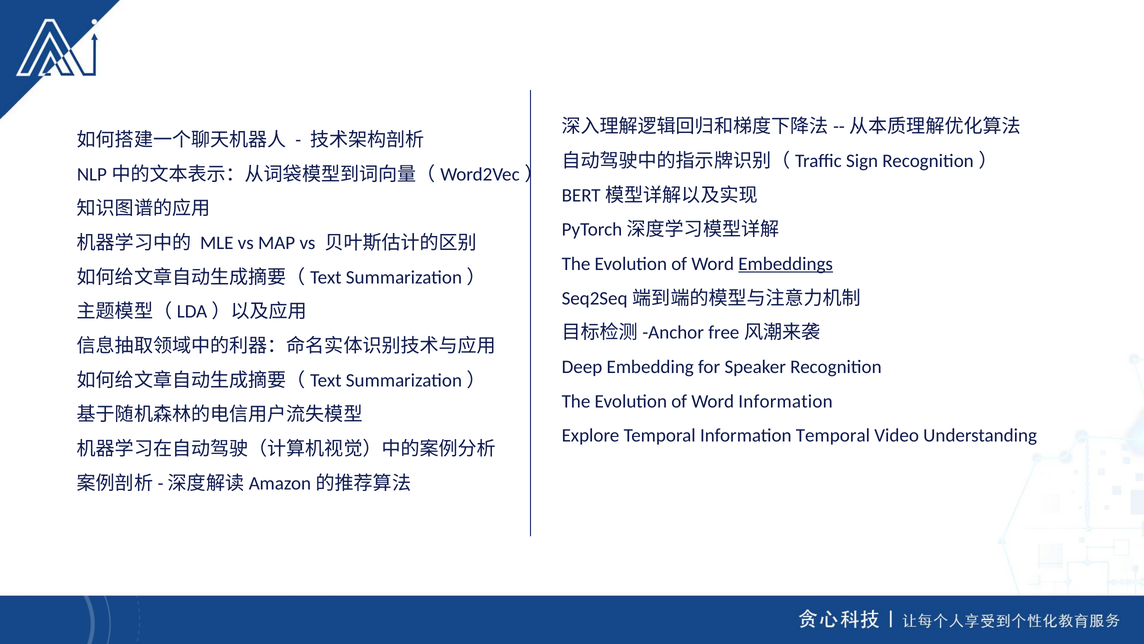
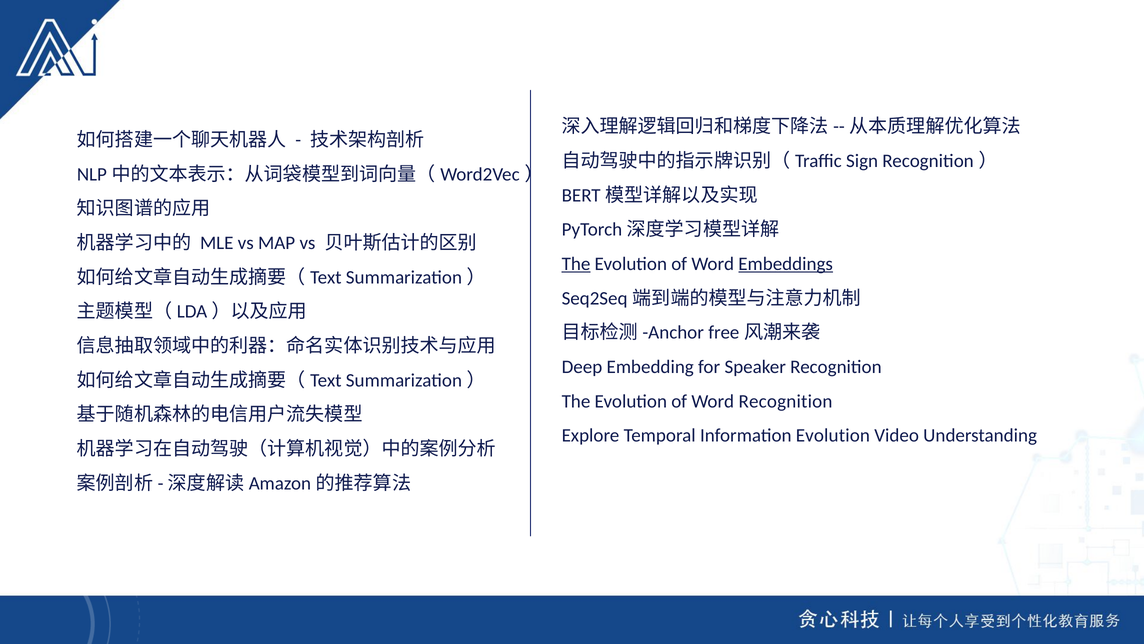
The underline: none -> present (576, 264)
Word Information: Information -> Recognition (785, 401)
Information Temporal: Temporal -> Evolution (833, 435)
